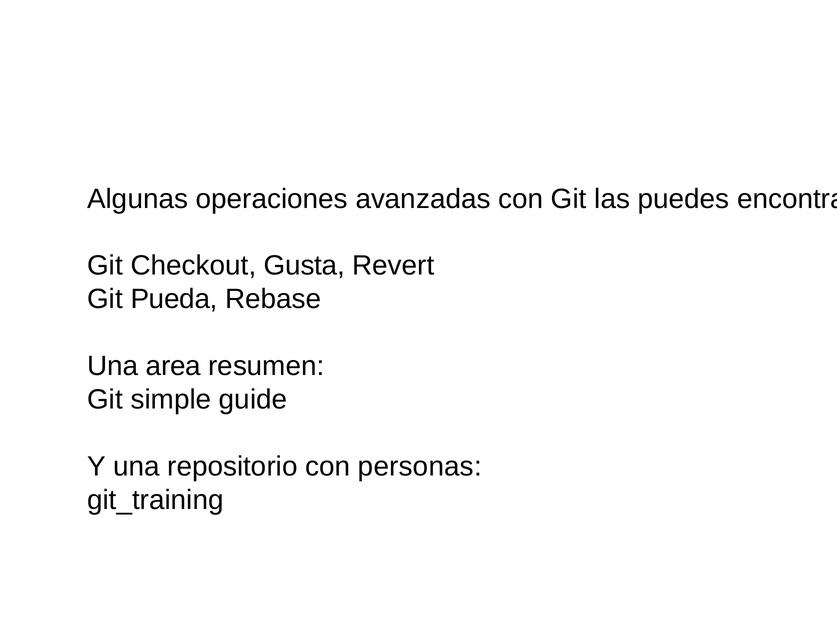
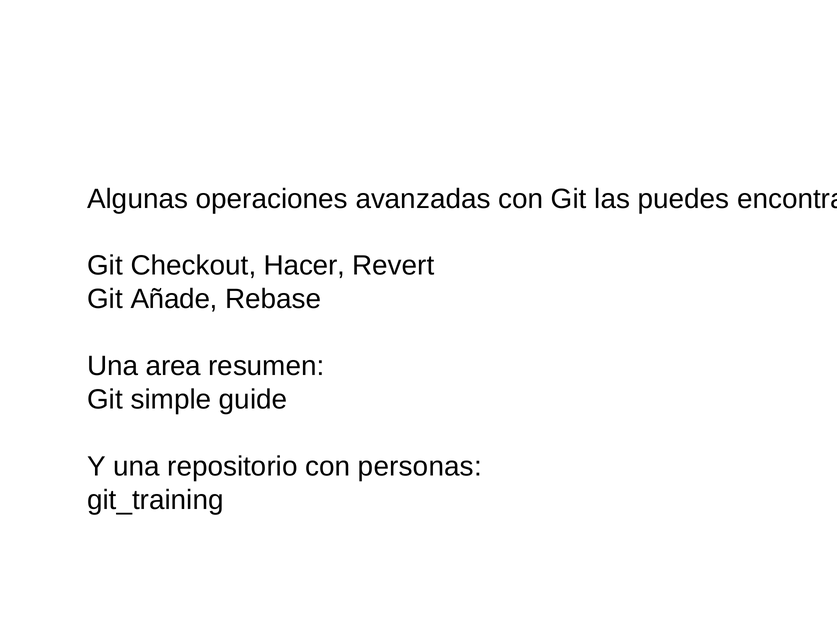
Gusta: Gusta -> Hacer (304, 266)
Pueda: Pueda -> Añade (174, 300)
